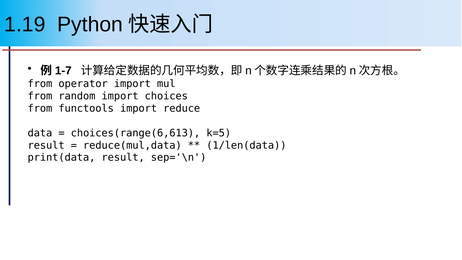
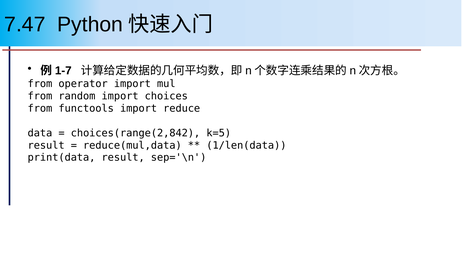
1.19: 1.19 -> 7.47 (25, 25)
choices(range(6,613: choices(range(6,613 -> choices(range(2,842 (135, 133)
